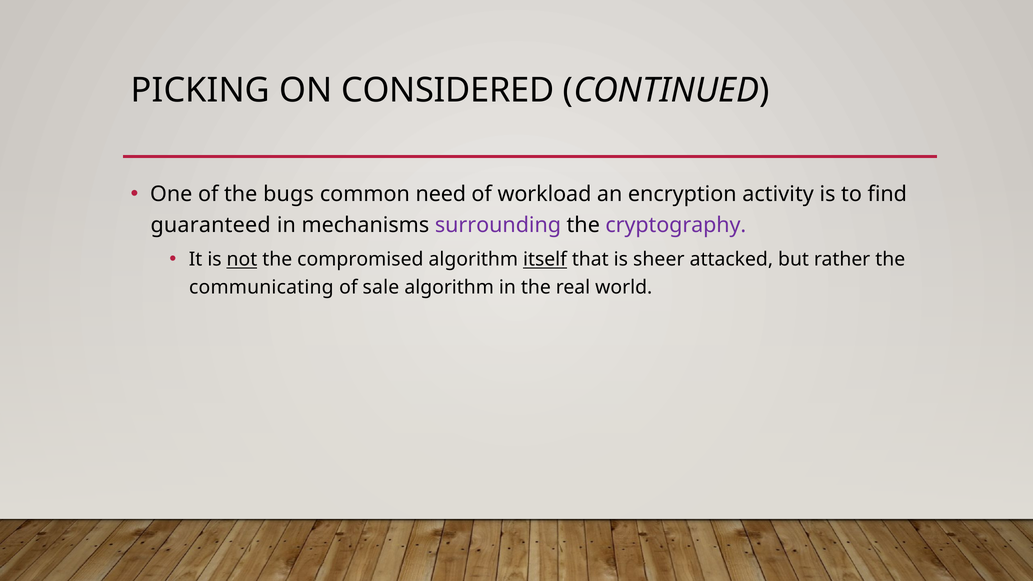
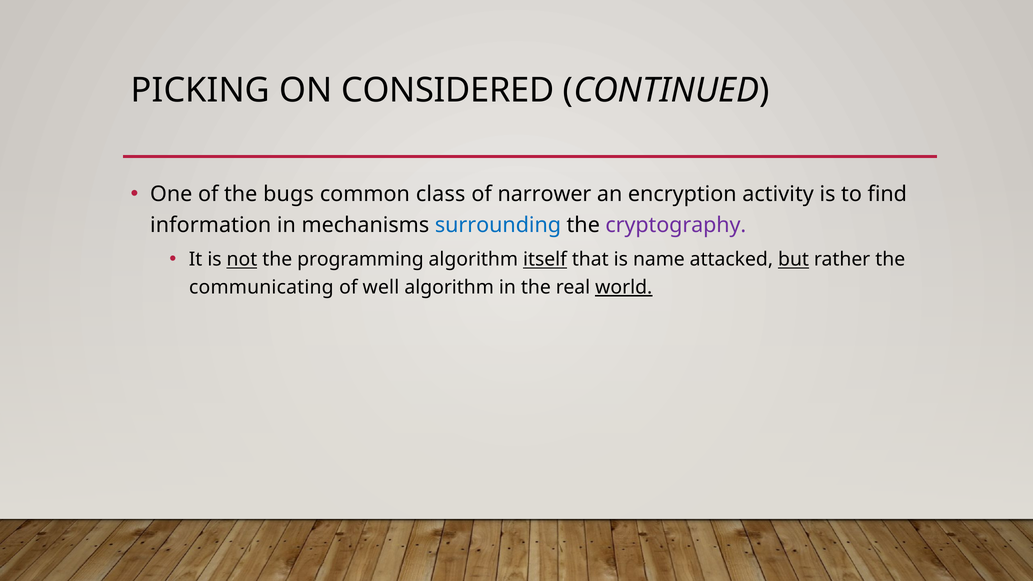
need: need -> class (441, 194)
workload: workload -> narrower (544, 194)
guaranteed: guaranteed -> information (211, 225)
surrounding colour: purple -> blue (498, 225)
compromised: compromised -> programming (360, 260)
sheer: sheer -> name (659, 260)
but underline: none -> present (794, 260)
sale: sale -> well (381, 287)
world underline: none -> present (624, 287)
